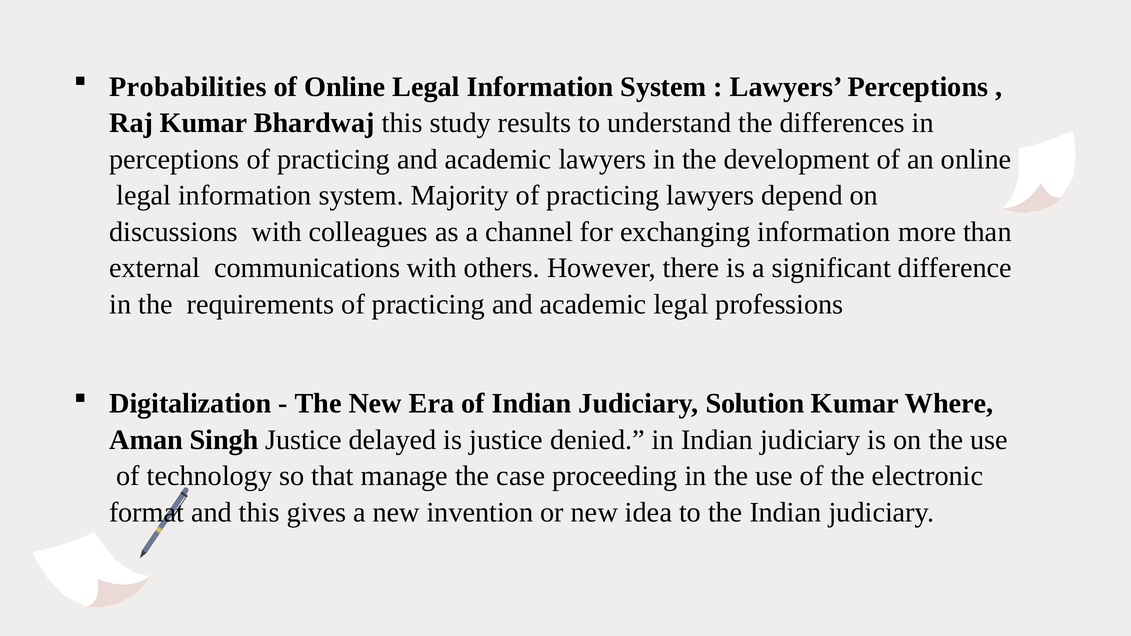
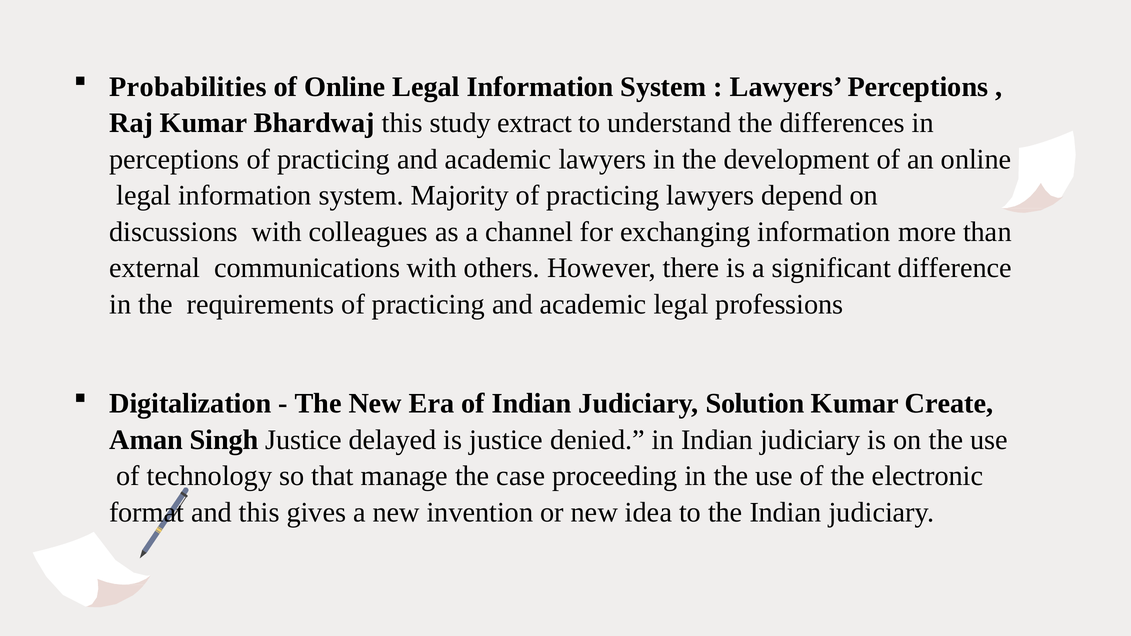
results: results -> extract (535, 123)
Where: Where -> Create (949, 404)
